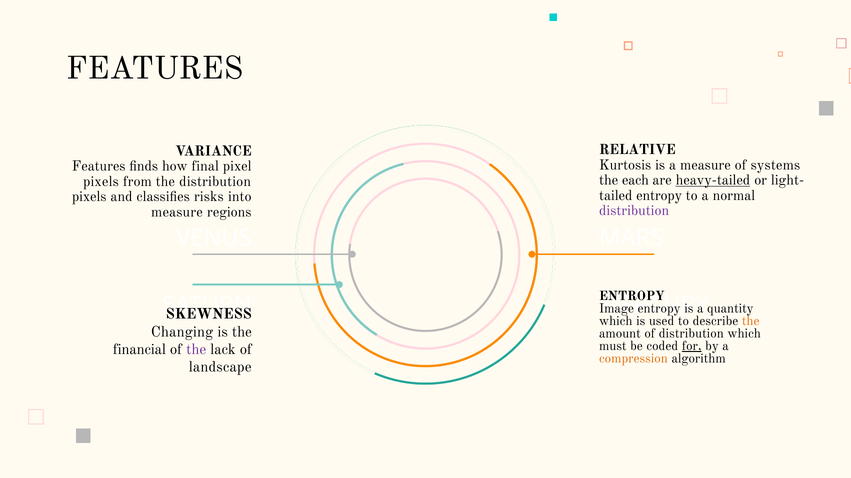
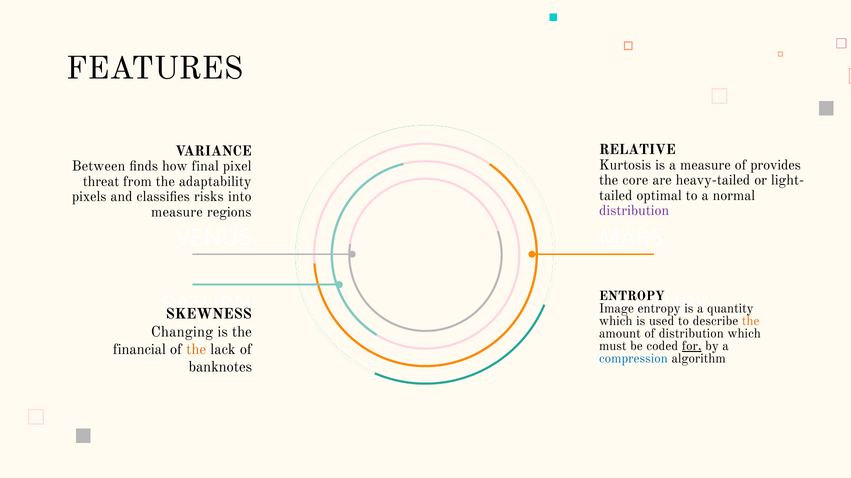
systems: systems -> provides (776, 165)
Features: Features -> Between (99, 166)
each: each -> core (635, 180)
heavy-tailed underline: present -> none (713, 180)
pixels: pixels -> threat (101, 182)
the distribution: distribution -> adaptability (215, 182)
entropy: entropy -> optimal (659, 196)
the colour: purple -> orange (196, 350)
compression colour: orange -> blue (633, 359)
landscape: landscape -> banknotes (220, 368)
